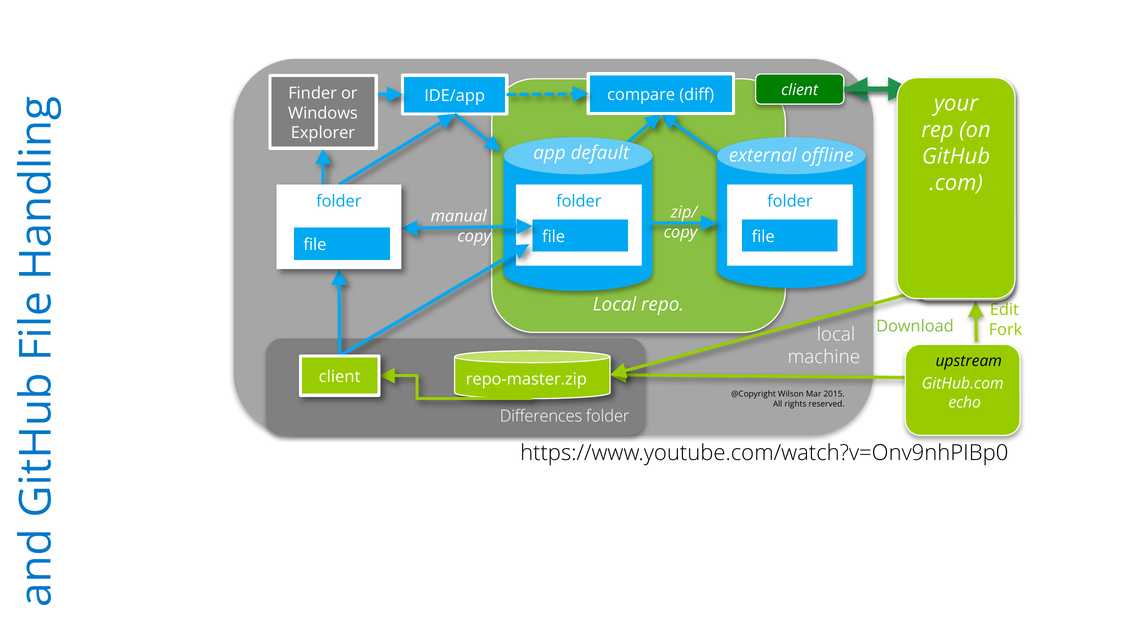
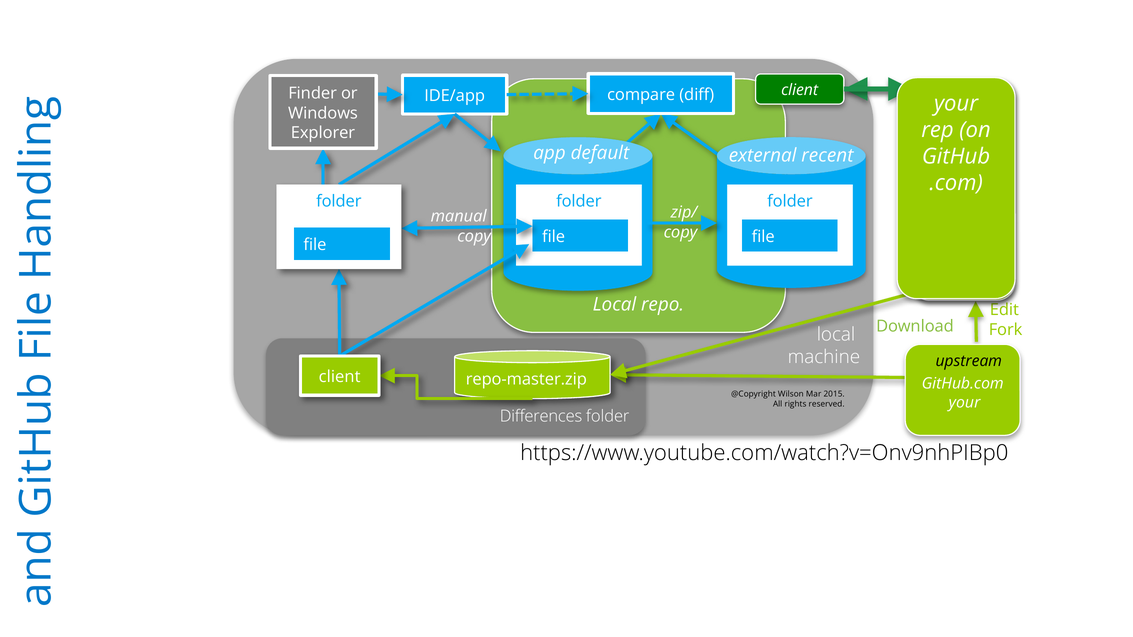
offline: offline -> recent (827, 156)
echo: echo -> your (965, 403)
